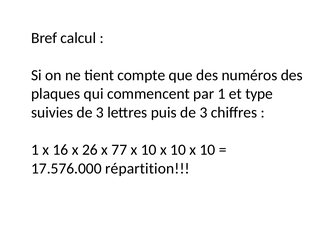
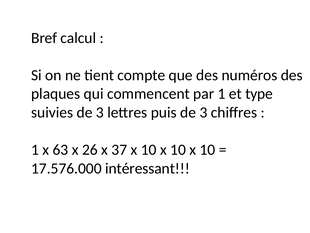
16: 16 -> 63 (60, 149)
77: 77 -> 37 (119, 149)
répartition: répartition -> intéressant (148, 168)
